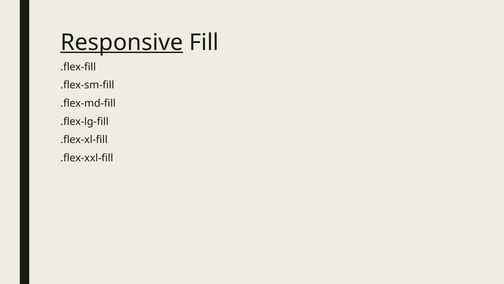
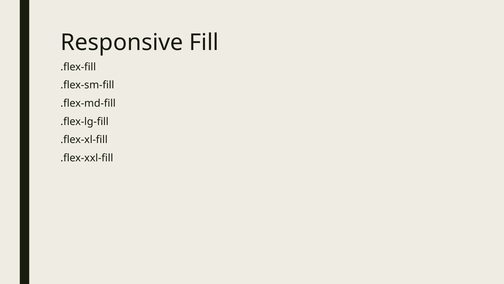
Responsive underline: present -> none (122, 42)
